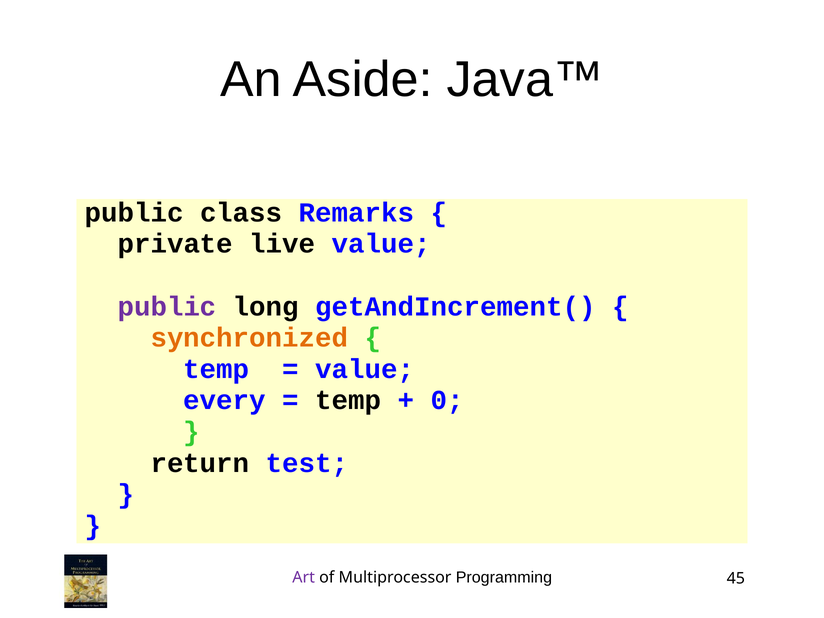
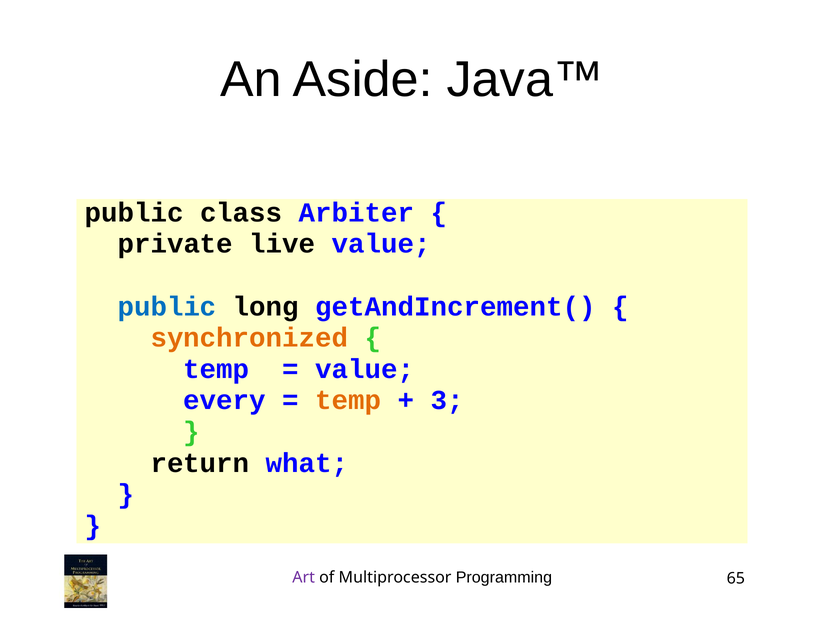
Remarks: Remarks -> Arbiter (357, 213)
public colour: purple -> blue (167, 306)
temp colour: black -> orange (348, 400)
0: 0 -> 3 (447, 400)
test: test -> what (307, 463)
45: 45 -> 65 (736, 578)
